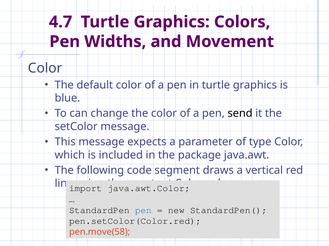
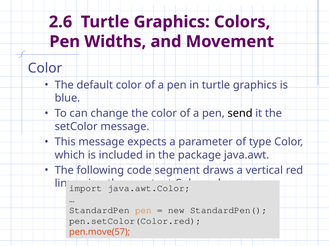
4.7: 4.7 -> 2.6 (61, 22)
pen colour: blue -> orange (143, 211)
pen.move(58: pen.move(58 -> pen.move(57 (100, 233)
